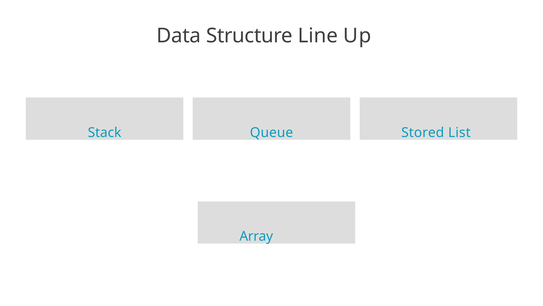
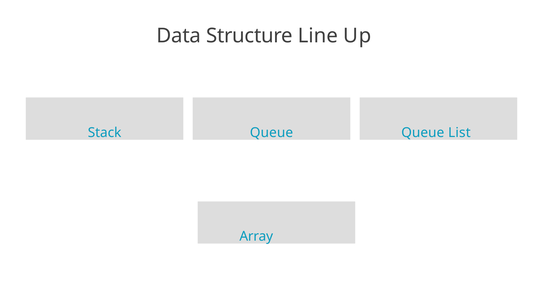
Queue Stored: Stored -> Queue (423, 132)
